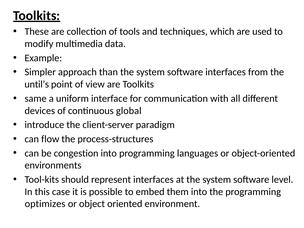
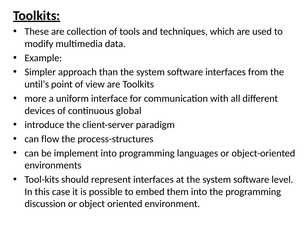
same: same -> more (36, 98)
congestion: congestion -> implement (76, 153)
optimizes: optimizes -> discussion (45, 204)
